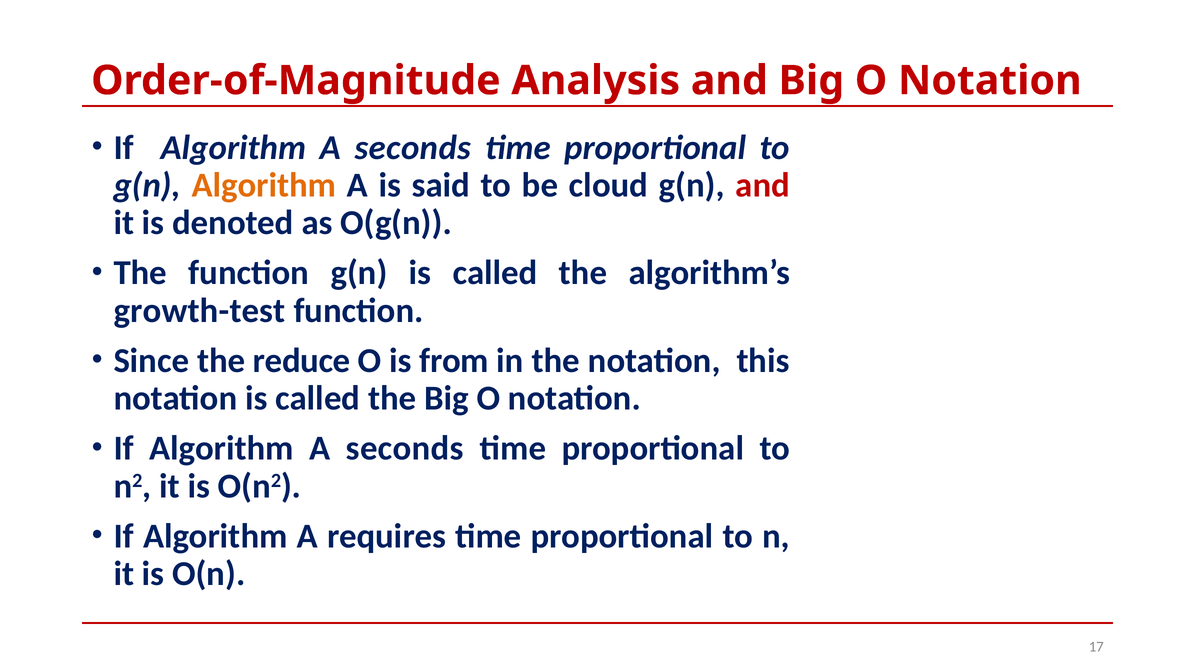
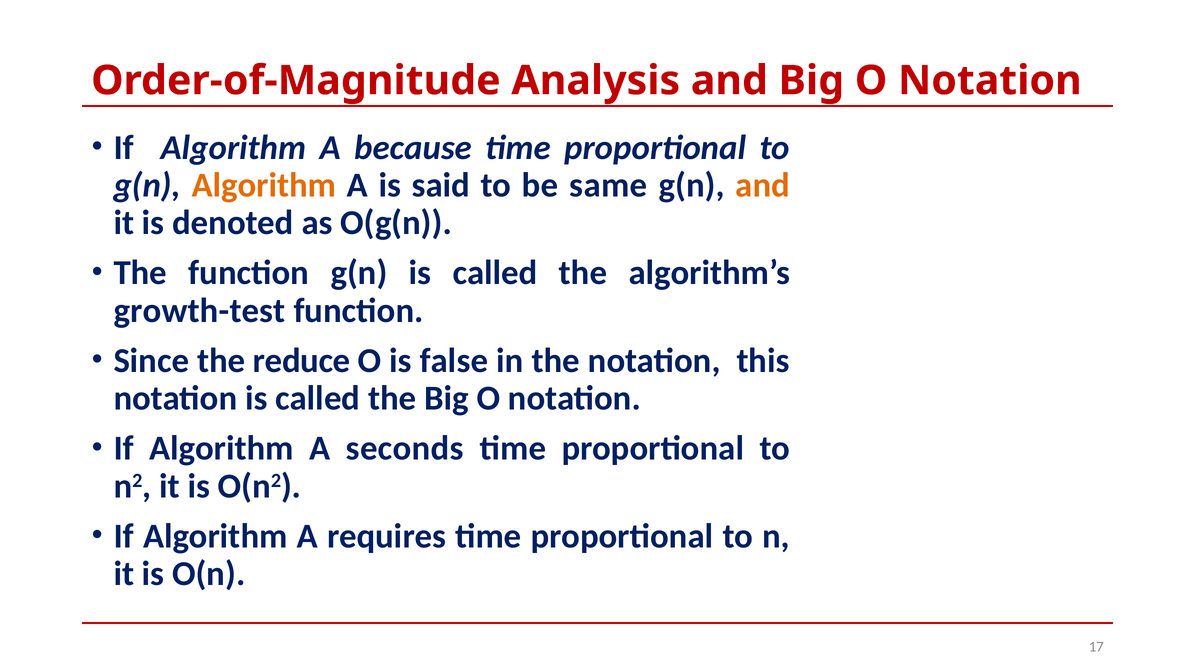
seconds: seconds -> because (413, 148)
cloud: cloud -> same (608, 185)
and colour: red -> orange (763, 185)
from: from -> false (454, 361)
